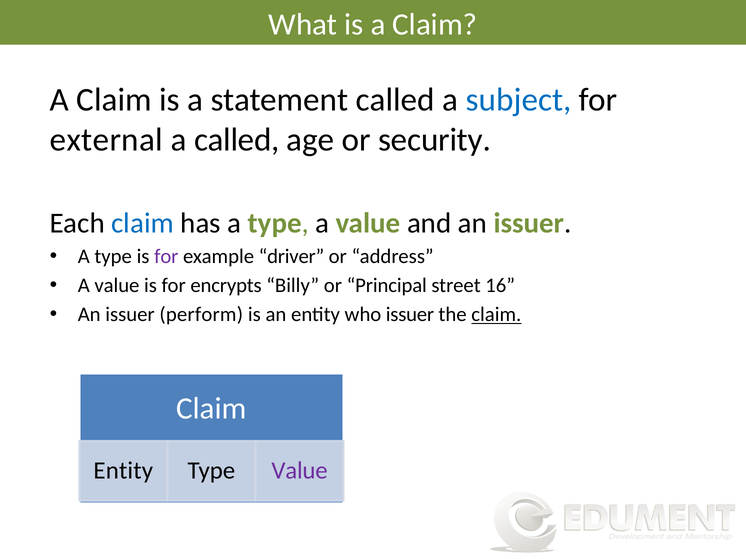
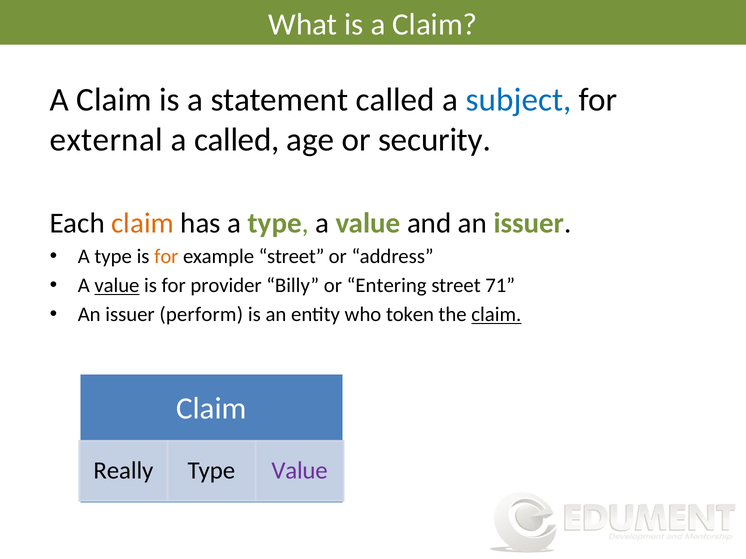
claim colour: blue -> orange (143, 223)
for colour: purple -> orange (166, 257)
example driver: driver -> street (291, 257)
value underline: none -> present (117, 286)
encrypts: encrypts -> provider (226, 286)
Principal: Principal -> Entering (387, 286)
16: 16 -> 71 (500, 286)
who issuer: issuer -> token (410, 315)
Entity: Entity -> Really (123, 471)
